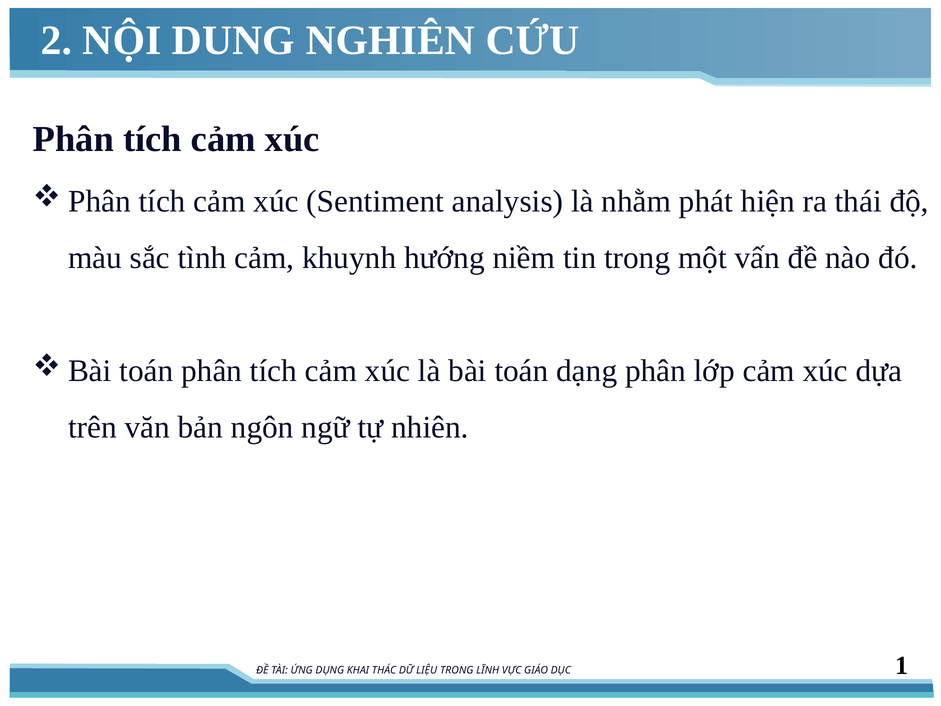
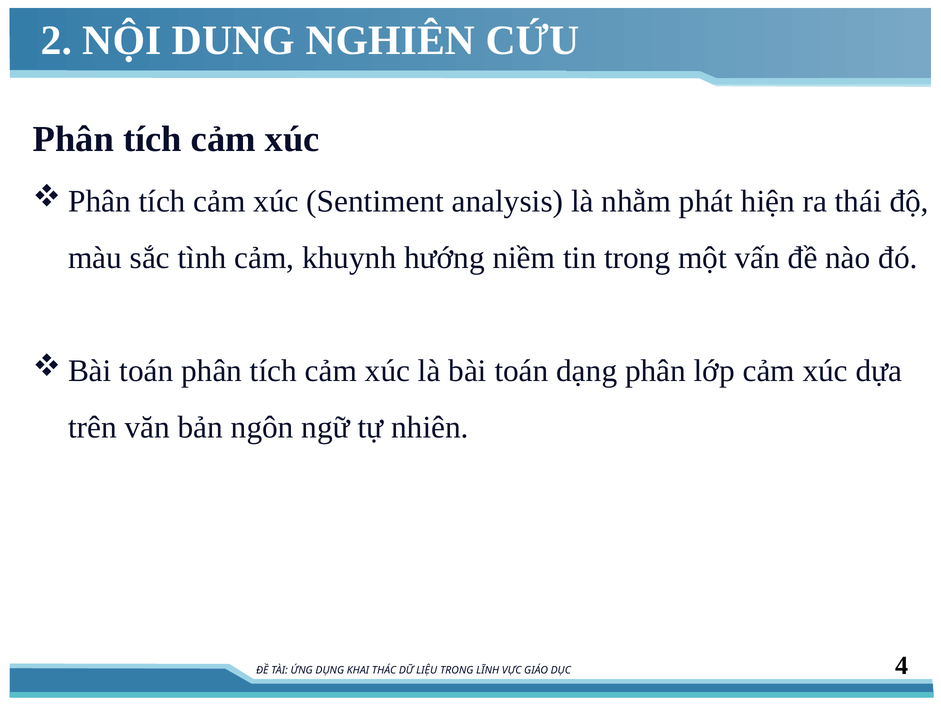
1: 1 -> 4 (902, 665)
